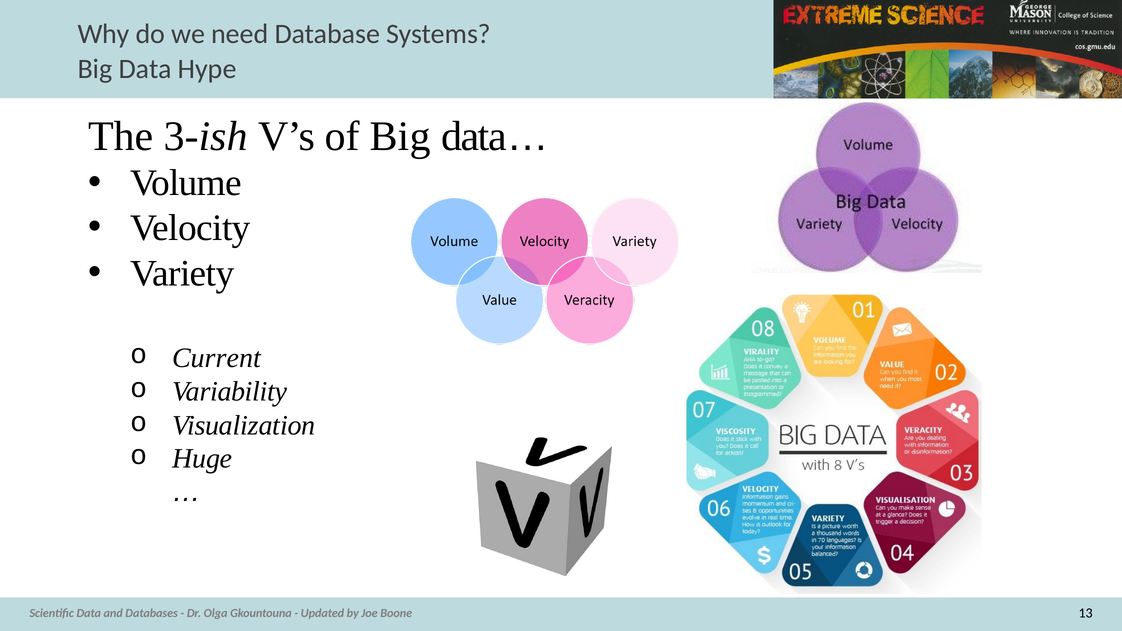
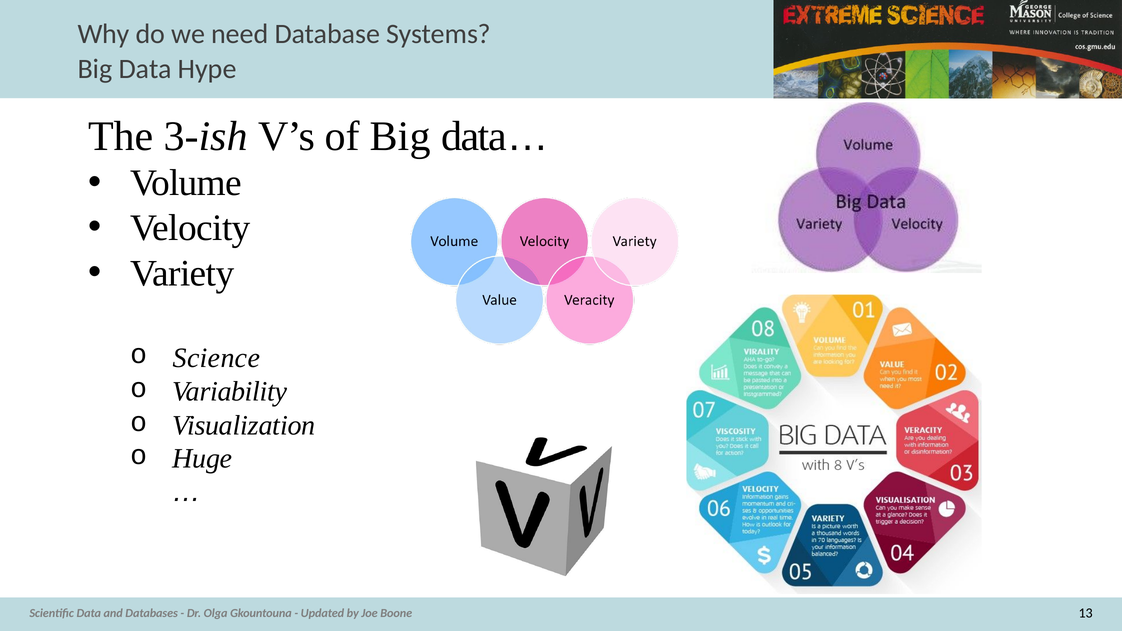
Current: Current -> Science (216, 358)
